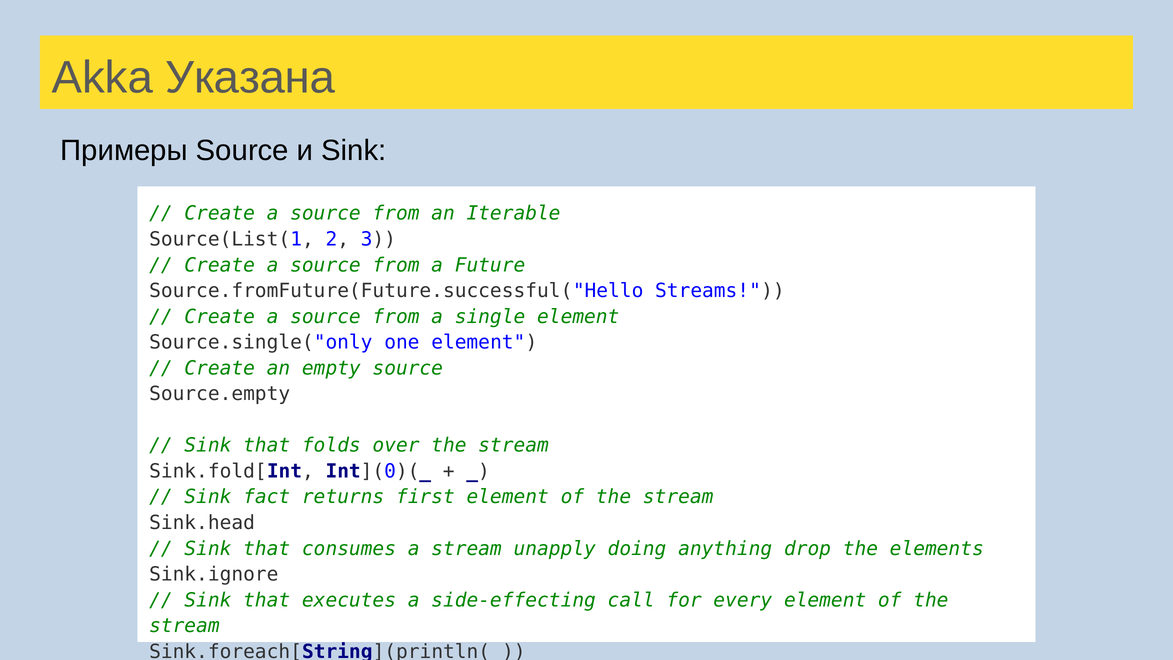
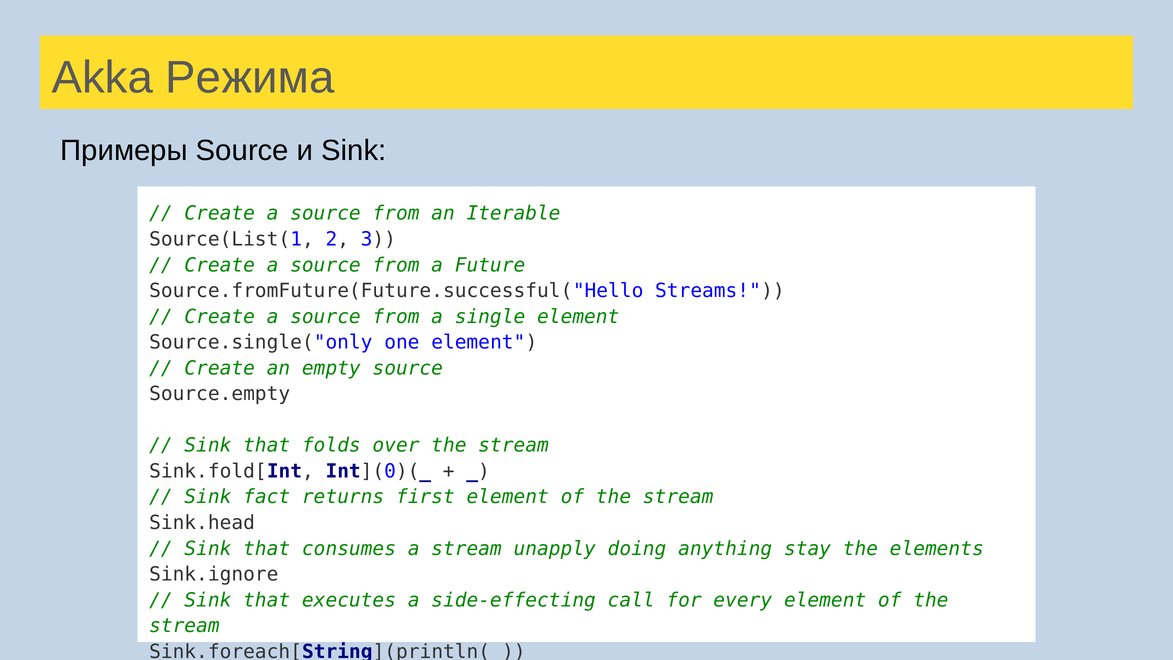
Указана: Указана -> Режима (250, 78)
drop: drop -> stay (808, 548)
